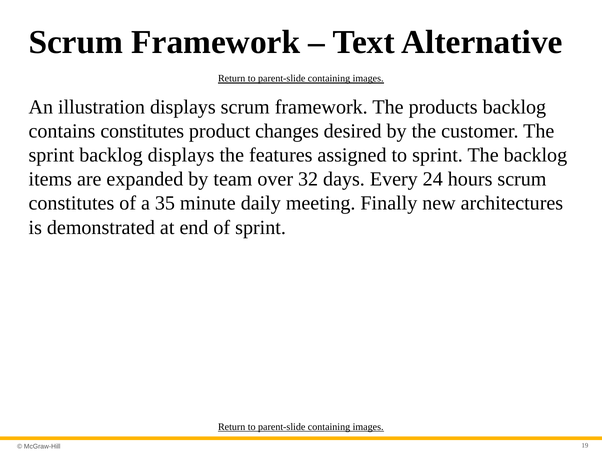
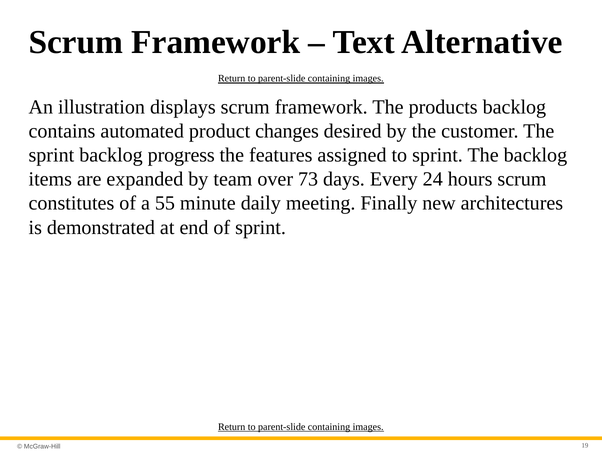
contains constitutes: constitutes -> automated (142, 131)
backlog displays: displays -> progress (181, 155)
32: 32 -> 73 (308, 179)
35: 35 -> 55 (165, 203)
